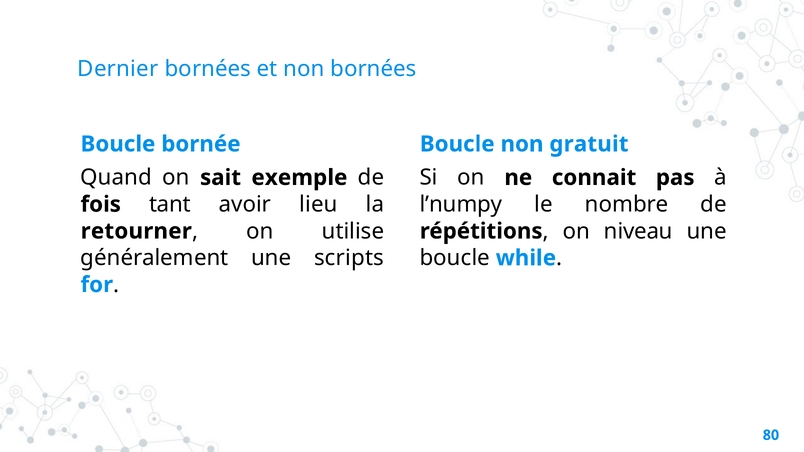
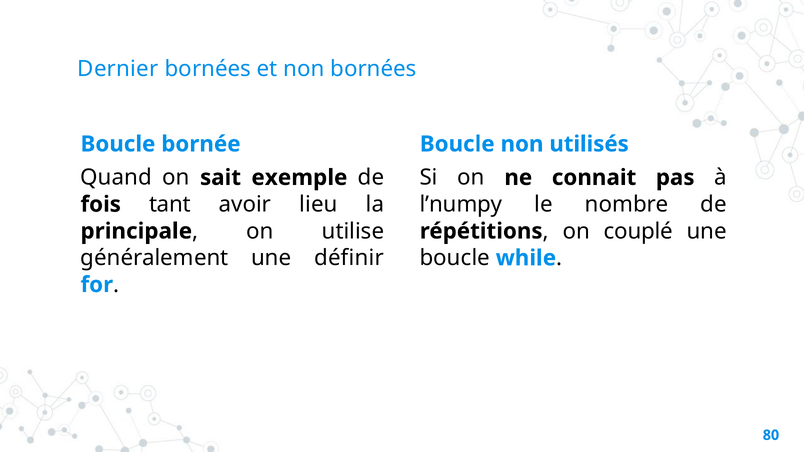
gratuit: gratuit -> utilisés (589, 144)
retourner: retourner -> principale (136, 231)
niveau: niveau -> couplé (638, 231)
scripts: scripts -> définir (349, 258)
